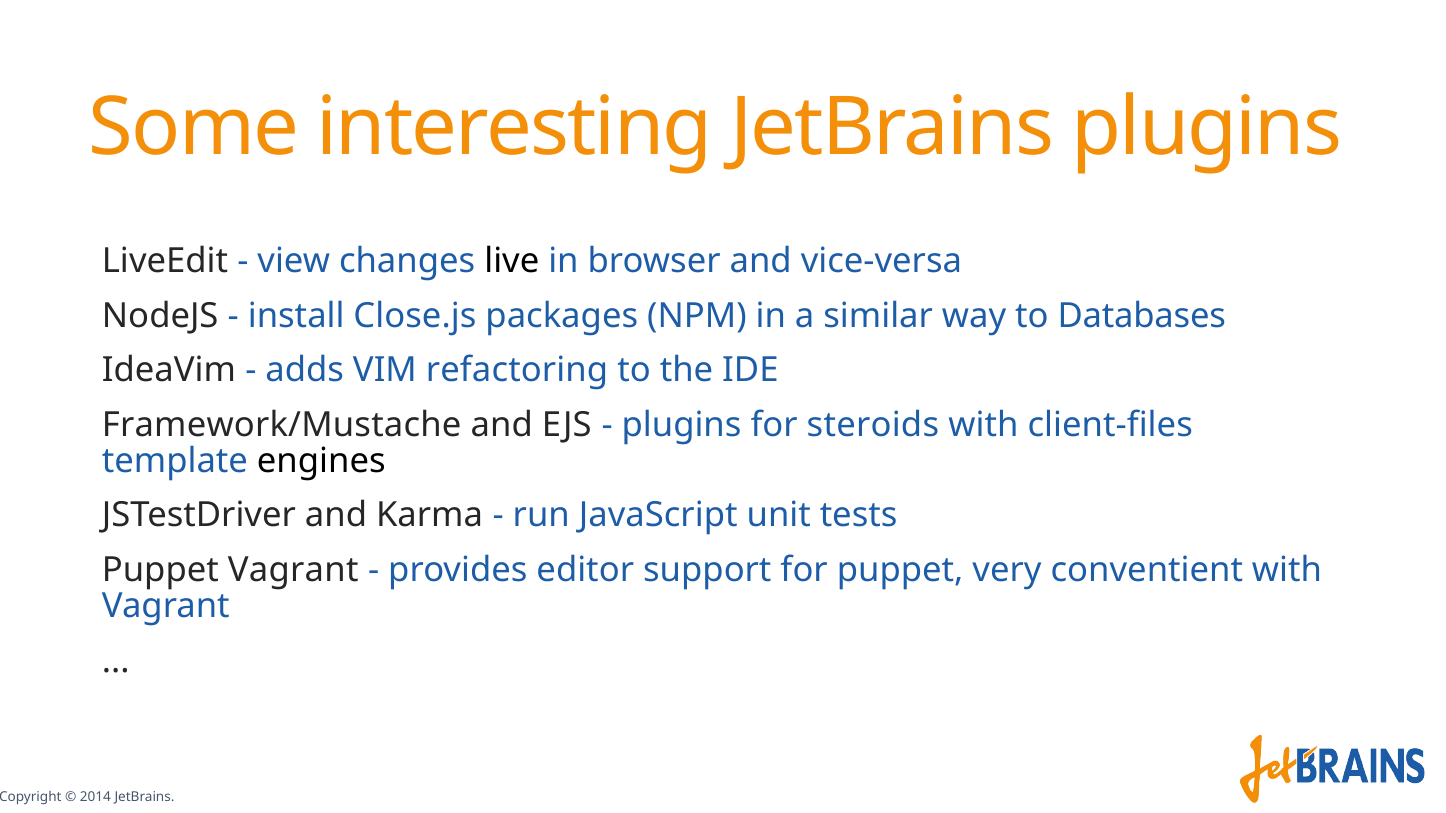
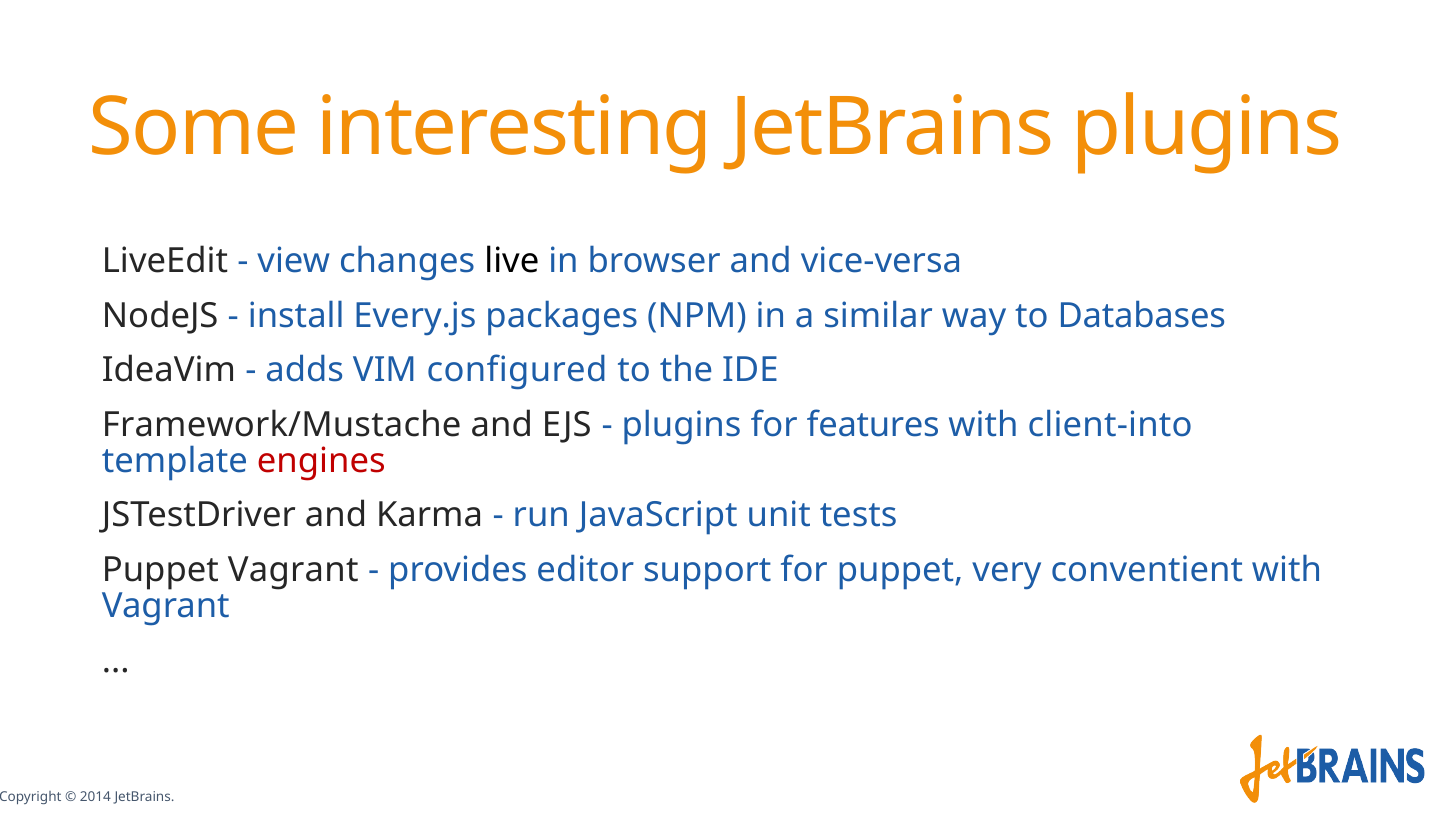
Close.js: Close.js -> Every.js (415, 316)
refactoring: refactoring -> configured (517, 371)
steroids: steroids -> features (873, 426)
client-files: client-files -> client-into (1110, 426)
engines colour: black -> red (321, 461)
